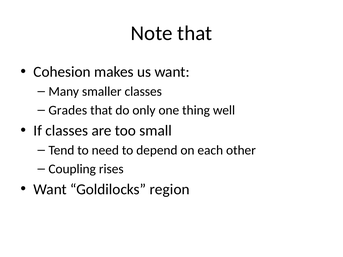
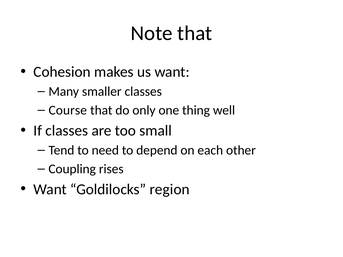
Grades: Grades -> Course (68, 110)
